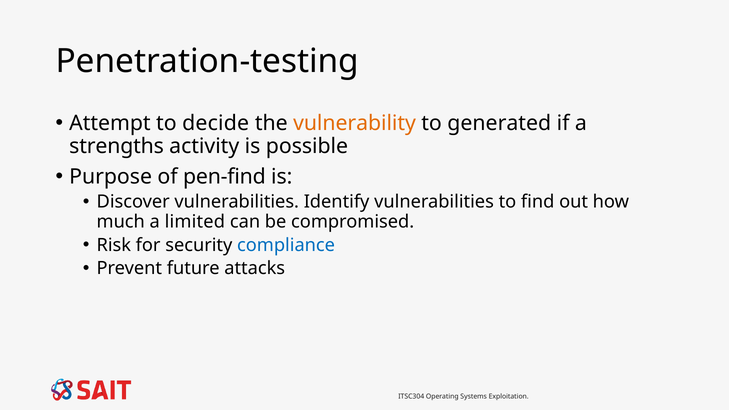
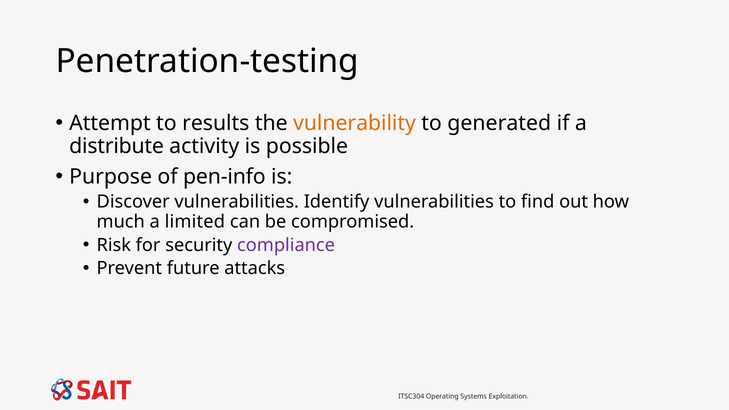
decide: decide -> results (216, 123)
strengths: strengths -> distribute (117, 146)
pen-find: pen-find -> pen-info (224, 177)
compliance colour: blue -> purple (286, 245)
